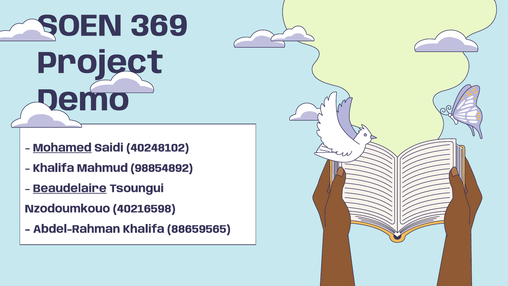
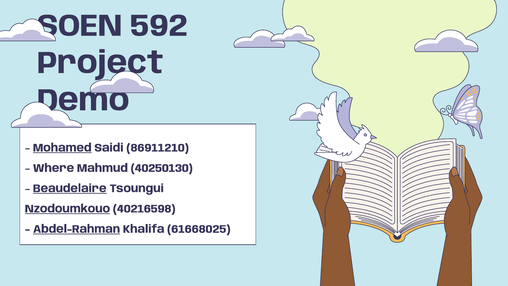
369: 369 -> 592 (159, 25)
40248102: 40248102 -> 86911210 (158, 148)
Khalifa: Khalifa -> Where (54, 168)
98854892: 98854892 -> 40250130 (162, 168)
Nzodoumkouo underline: none -> present (68, 209)
Abdel-Rahman underline: none -> present (77, 229)
88659565: 88659565 -> 61668025 (199, 229)
